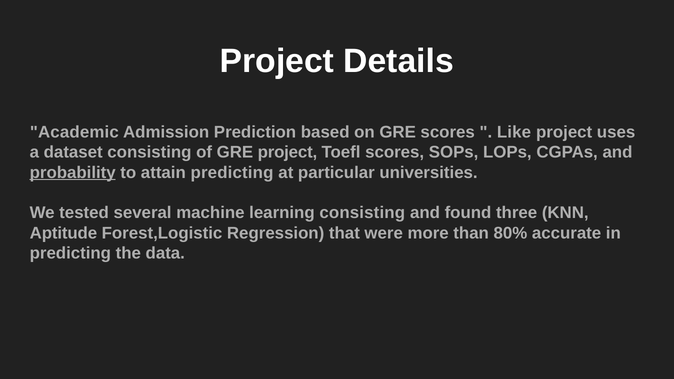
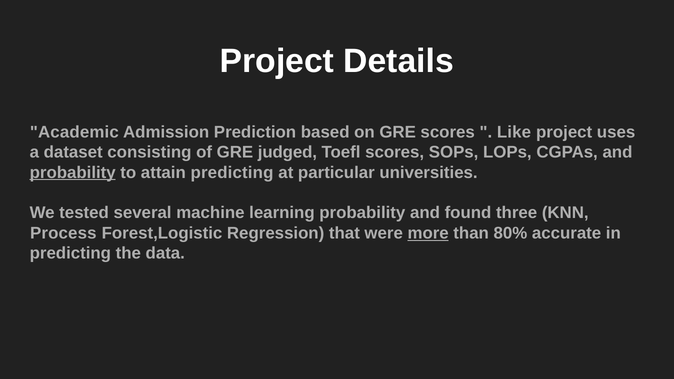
GRE project: project -> judged (287, 152)
learning consisting: consisting -> probability (362, 213)
Aptitude: Aptitude -> Process (63, 233)
more underline: none -> present (428, 233)
